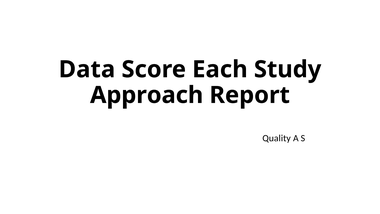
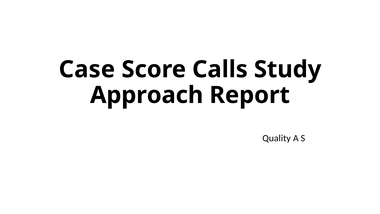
Data: Data -> Case (87, 69)
Each: Each -> Calls (220, 69)
